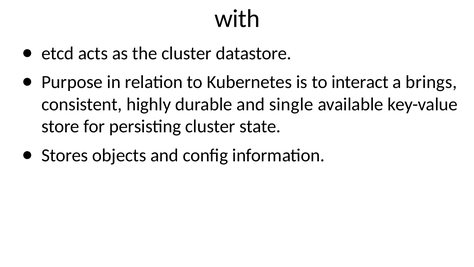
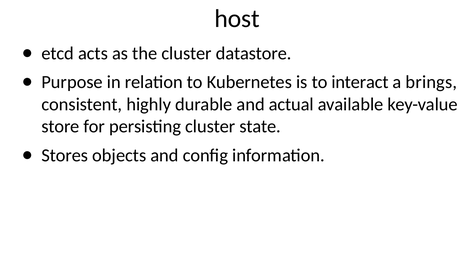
with: with -> host (237, 18)
single: single -> actual (291, 104)
